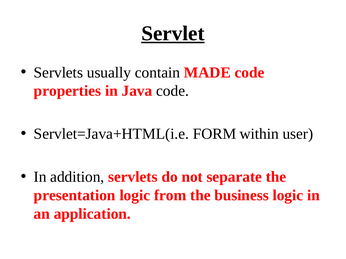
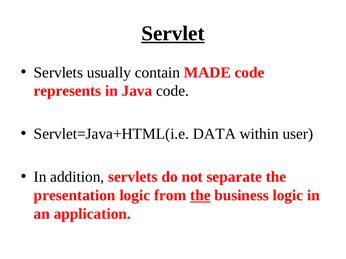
properties: properties -> represents (67, 91)
FORM: FORM -> DATA (214, 134)
the underline: none -> present (200, 196)
